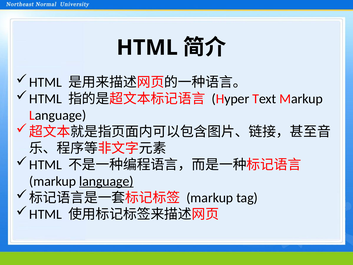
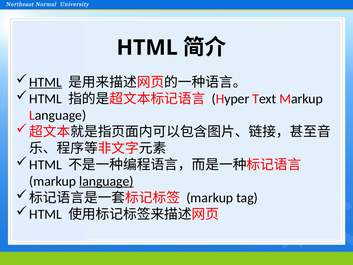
HTML underline: none -> present (46, 82)
